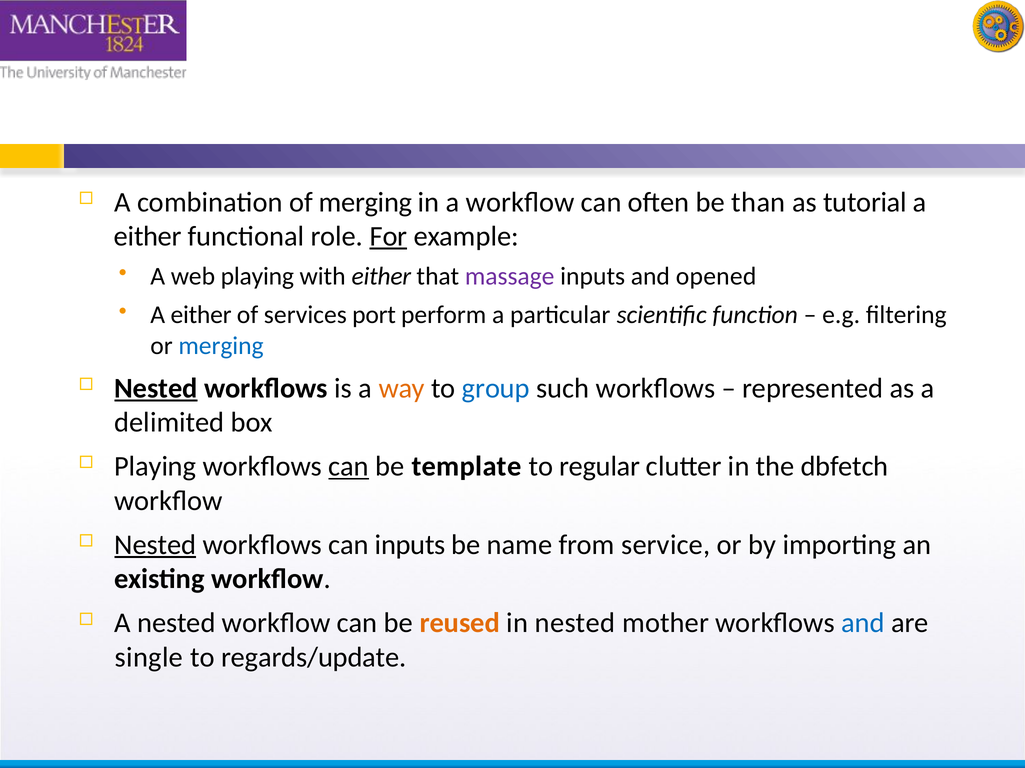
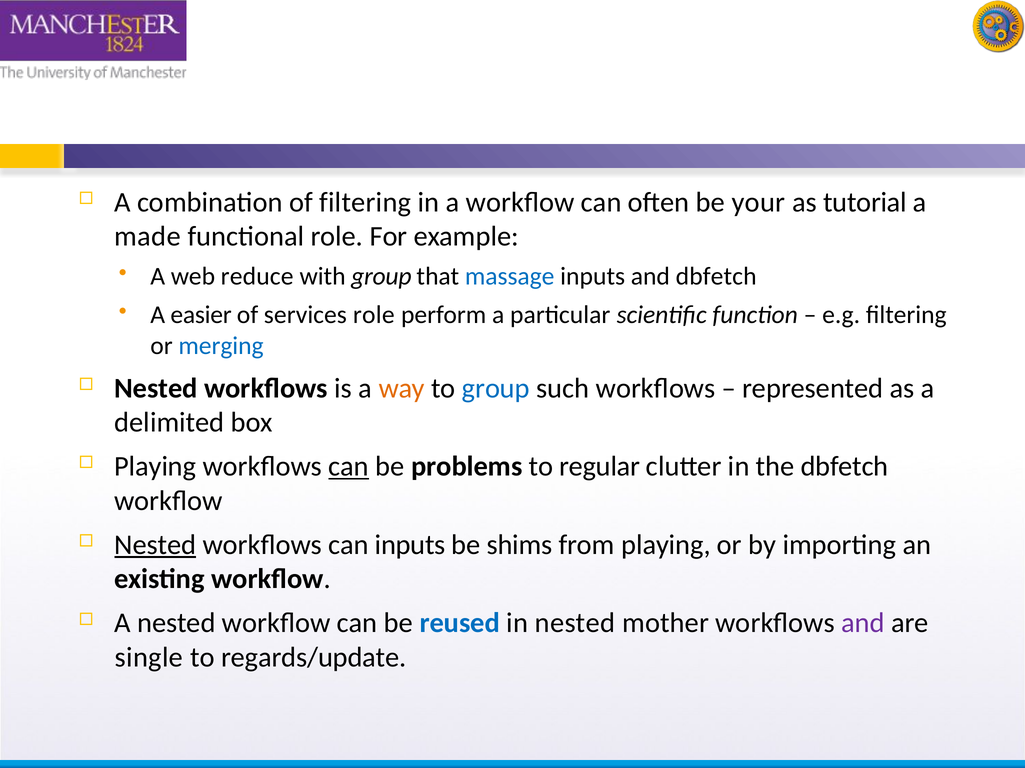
of merging: merging -> filtering (365, 202)
than: than -> your (758, 202)
either: either -> made (148, 237)
For underline: present -> none (389, 237)
web playing: playing -> reduce (257, 277)
with either: either -> group (381, 277)
massage colour: purple -> blue (510, 277)
and opened: opened -> dbfetch (716, 277)
either: either -> easier (201, 315)
services port: port -> role (374, 315)
Nested underline: present -> none (156, 389)
template: template -> problems (467, 467)
name: name -> shims (520, 545)
from service: service -> playing (666, 545)
reused colour: orange -> blue (460, 624)
and colour: blue -> purple (863, 624)
